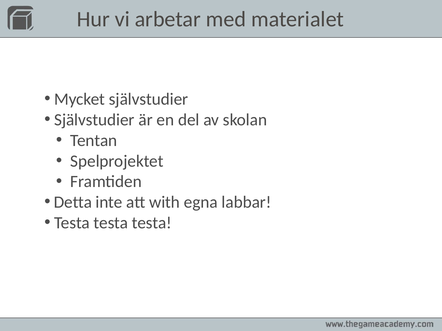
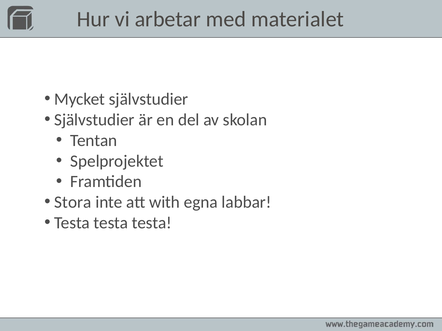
Detta: Detta -> Stora (73, 203)
